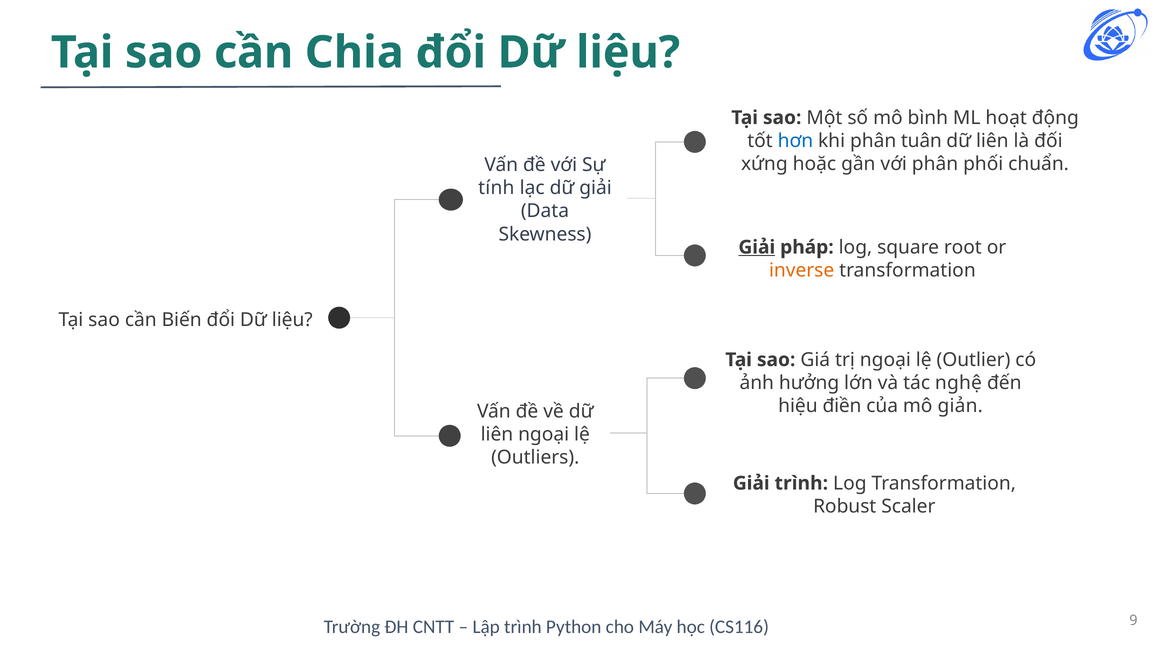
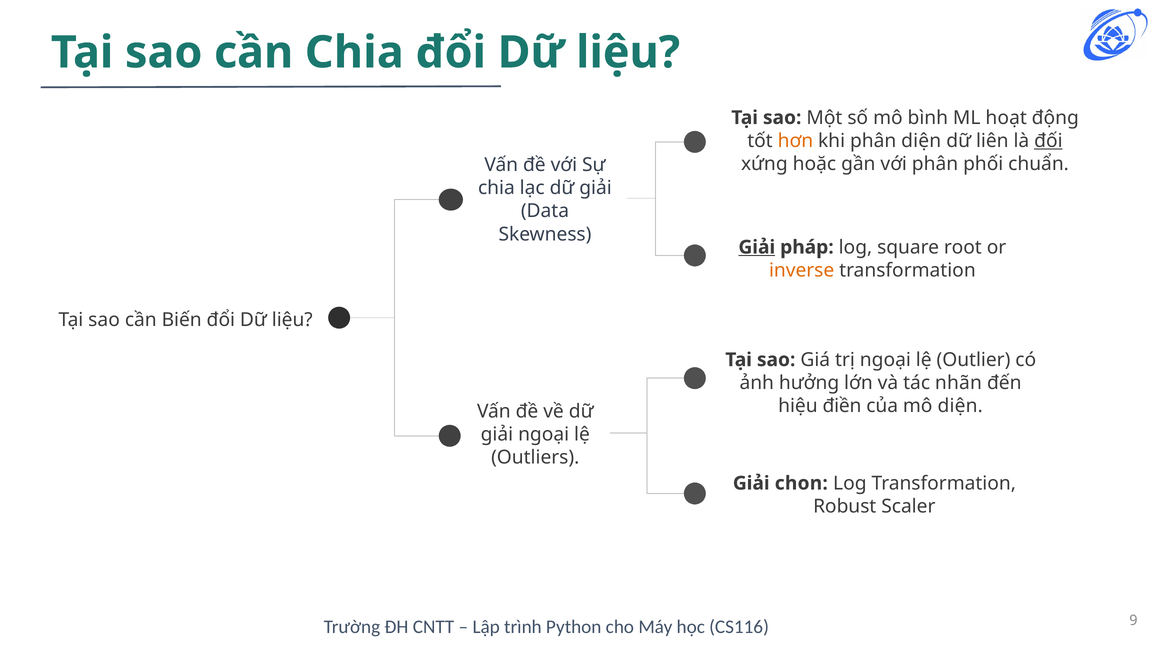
hơn colour: blue -> orange (795, 141)
phân tuân: tuân -> diện (921, 141)
đối underline: none -> present (1048, 141)
tính: tính -> chia (496, 188)
nghệ: nghệ -> nhãn (958, 383)
mô giản: giản -> diện (960, 406)
liên: liên -> giải (497, 434)
Giải trình: trình -> chọn (801, 483)
